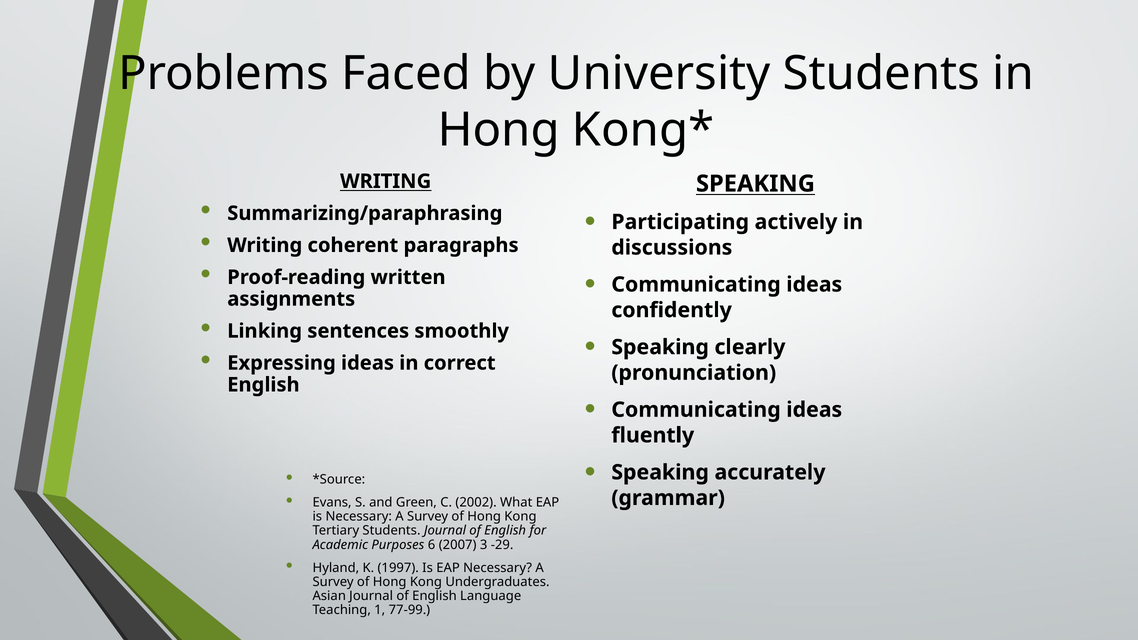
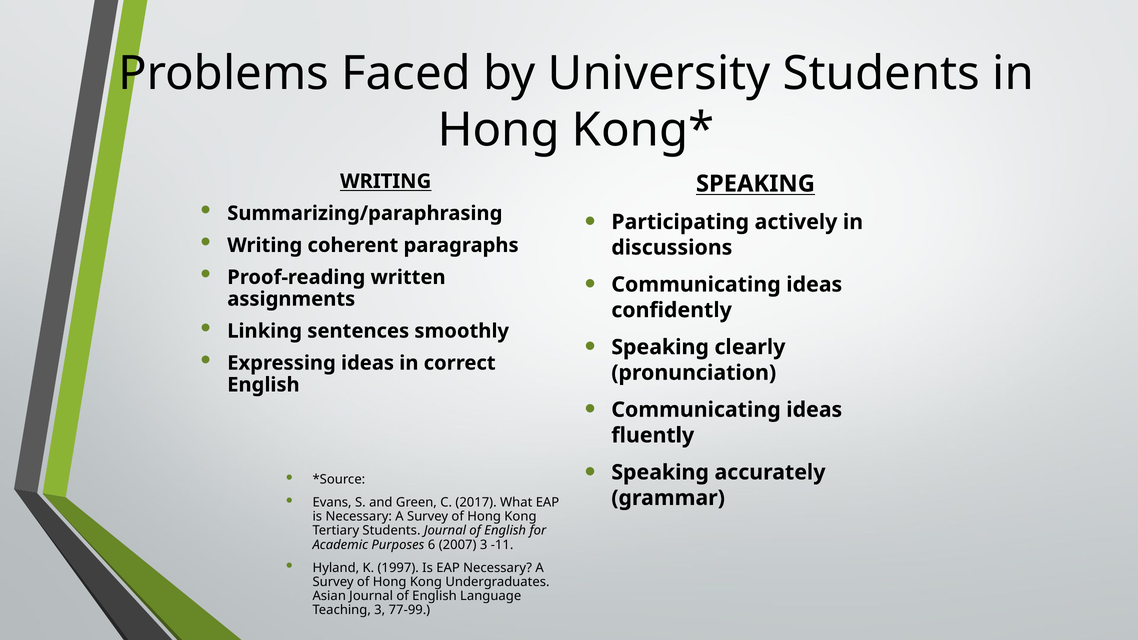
2002: 2002 -> 2017 (476, 503)
-29: -29 -> -11 (502, 545)
Teaching 1: 1 -> 3 (380, 610)
